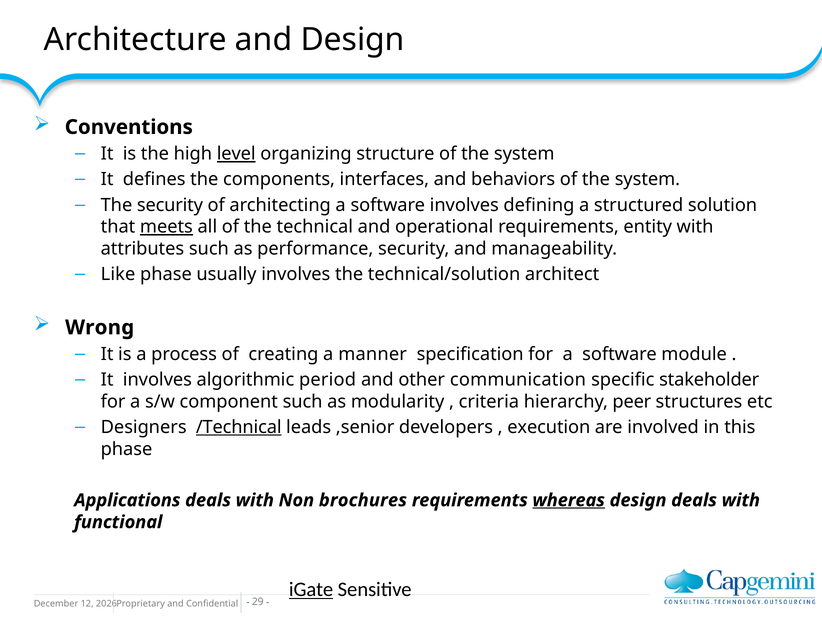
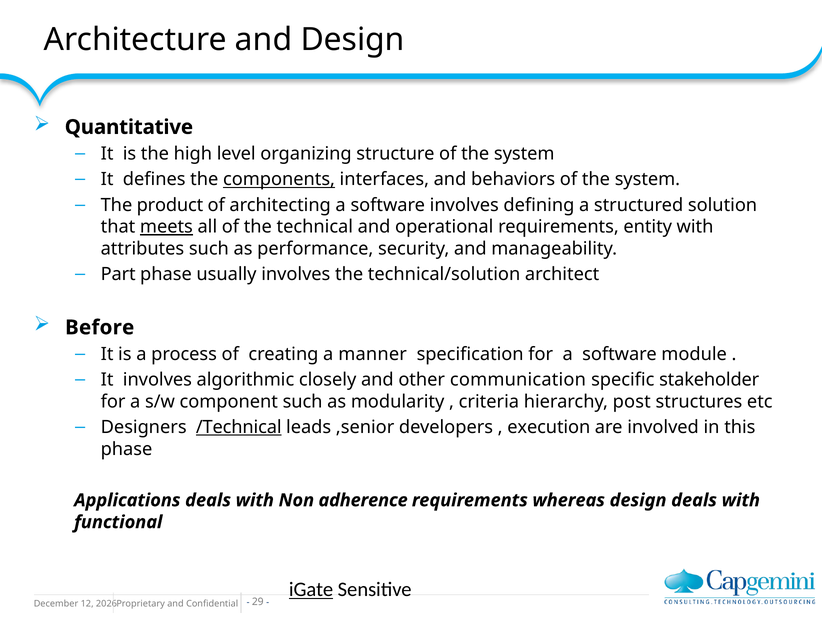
Conventions: Conventions -> Quantitative (129, 127)
level underline: present -> none (236, 154)
components underline: none -> present (279, 179)
The security: security -> product (170, 205)
Like: Like -> Part (118, 274)
Wrong: Wrong -> Before (100, 327)
period: period -> closely (328, 380)
peer: peer -> post (632, 401)
brochures: brochures -> adherence (363, 500)
whereas underline: present -> none (569, 500)
